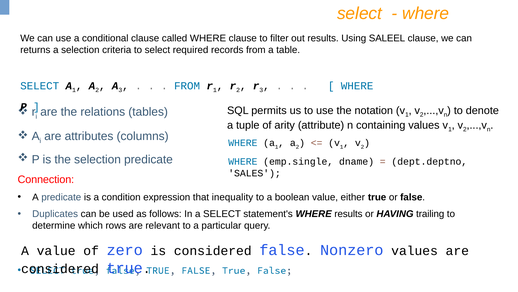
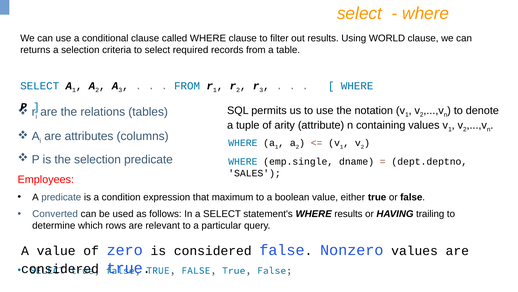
SALEEL: SALEEL -> WORLD (387, 38)
Connection: Connection -> Employees (46, 179)
inequality: inequality -> maximum (233, 197)
Duplicates: Duplicates -> Converted (55, 214)
